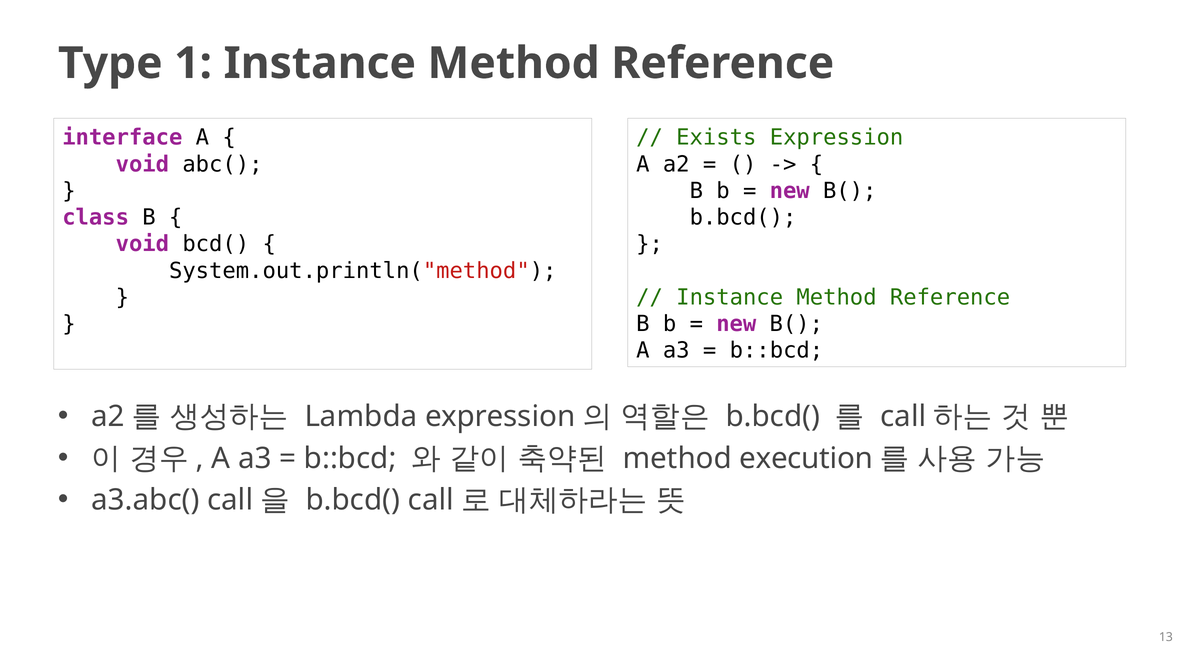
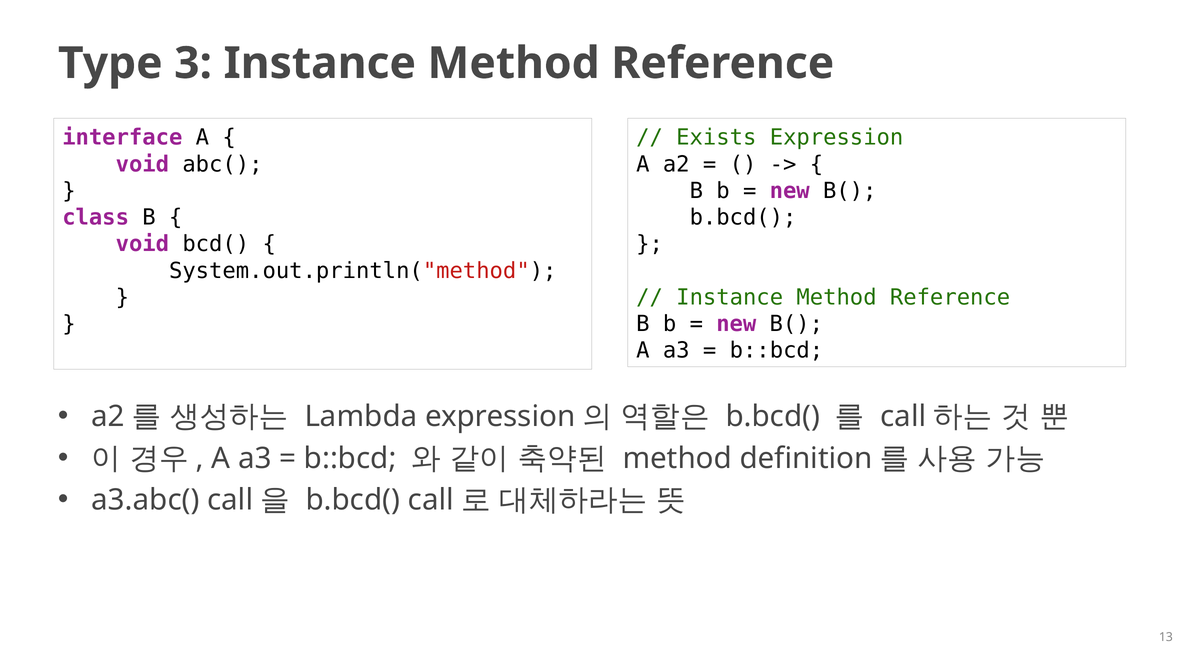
1: 1 -> 3 (193, 63)
execution: execution -> definition (806, 458)
